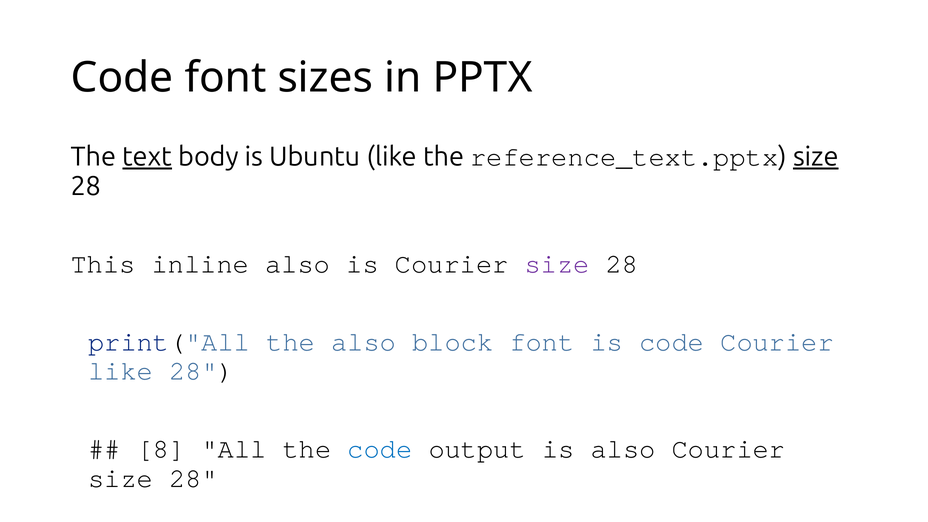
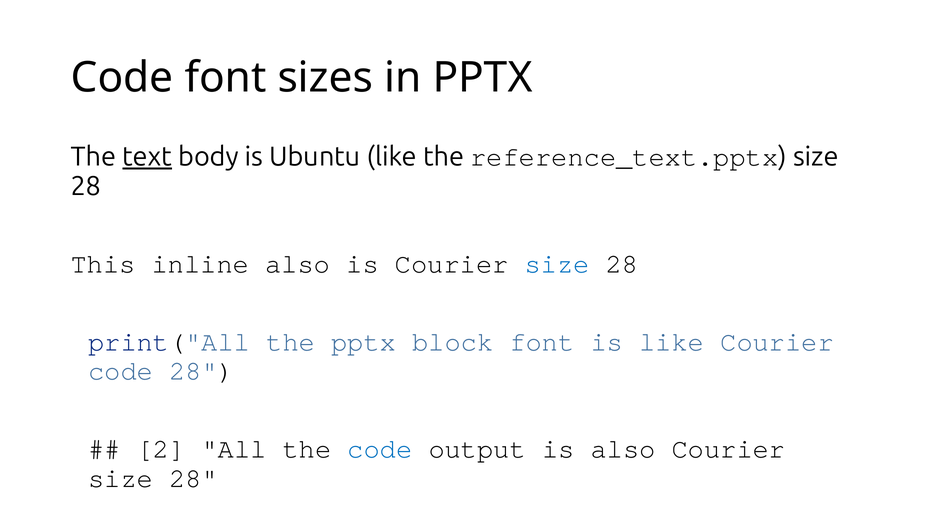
size underline: present -> none (816, 157)
size colour: purple -> blue (557, 264)
the also: also -> pptx (364, 342)
is code: code -> like (672, 342)
like: like -> code (121, 371)
8: 8 -> 2 (161, 449)
